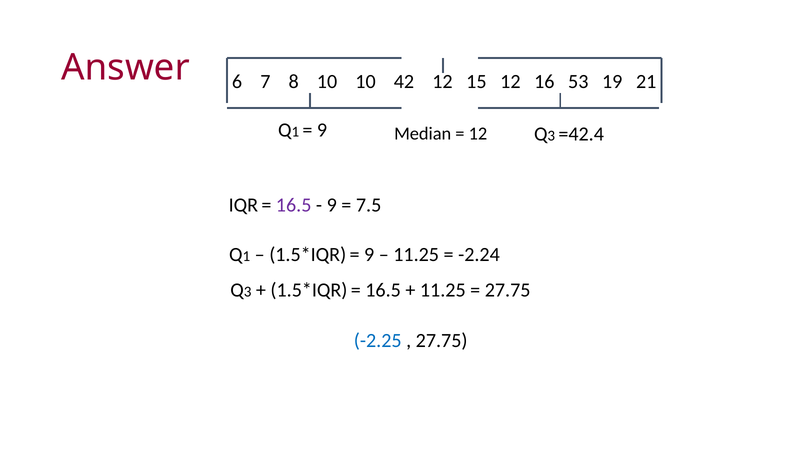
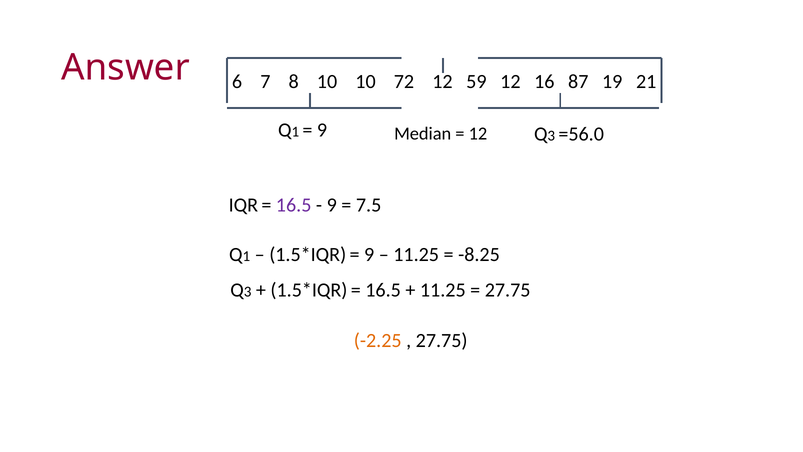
42: 42 -> 72 (404, 81)
15: 15 -> 59 (476, 81)
53: 53 -> 87 (578, 81)
=42.4: =42.4 -> =56.0 (581, 134)
-2.24: -2.24 -> -8.25 (479, 255)
-2.25 colour: blue -> orange (378, 340)
